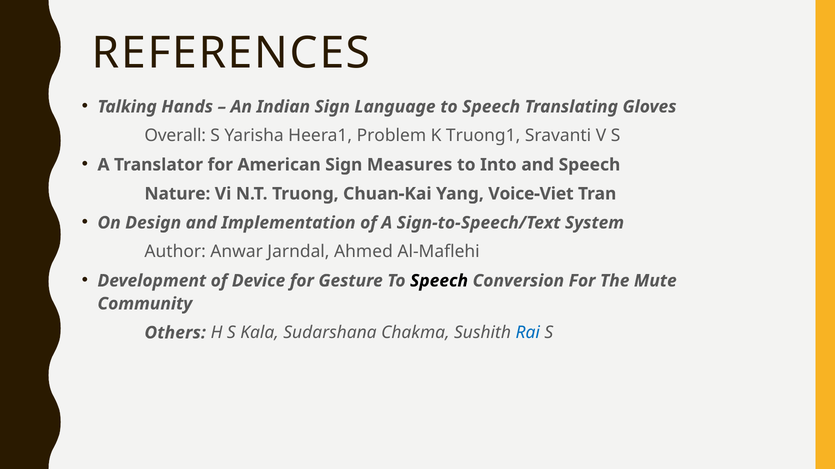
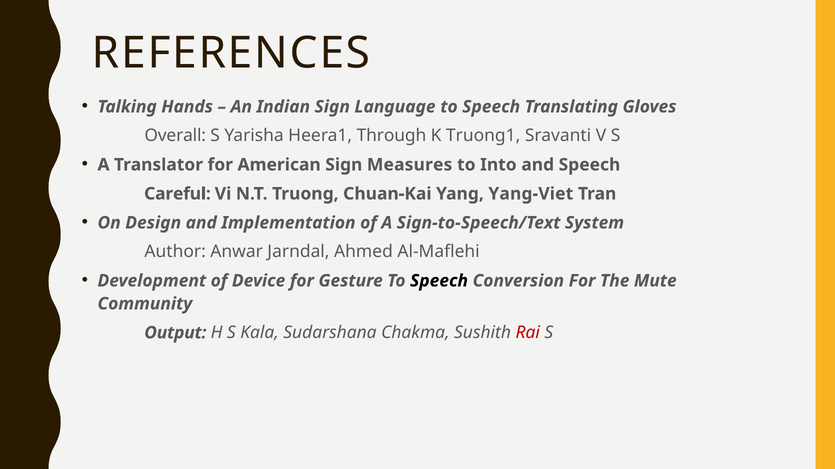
Problem: Problem -> Through (391, 136)
Nature: Nature -> Careful (177, 194)
Voice-Viet: Voice-Viet -> Yang-Viet (531, 194)
Others: Others -> Output (175, 333)
Rai colour: blue -> red (528, 333)
